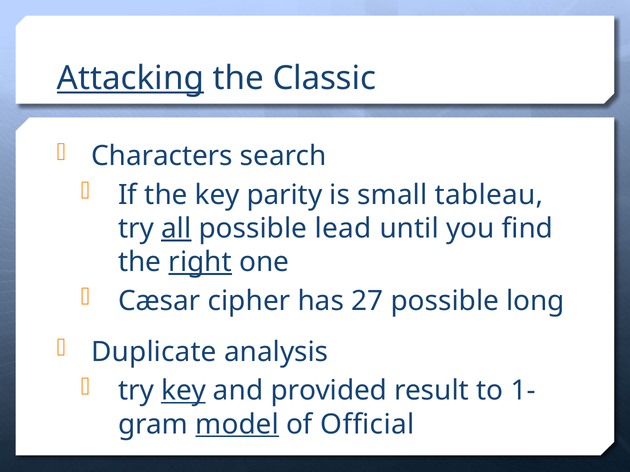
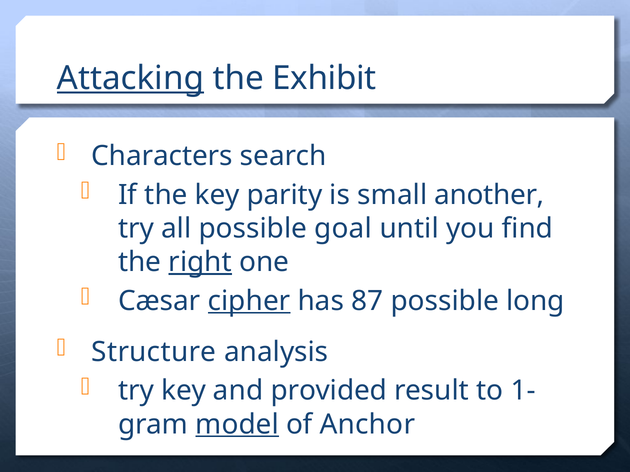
Classic: Classic -> Exhibit (324, 78)
tableau: tableau -> another (489, 195)
all underline: present -> none (176, 229)
lead: lead -> goal (343, 229)
cipher underline: none -> present (249, 301)
27: 27 -> 87 (367, 301)
Duplicate: Duplicate -> Structure (154, 352)
key underline: present -> none (184, 391)
Official: Official -> Anchor (368, 425)
